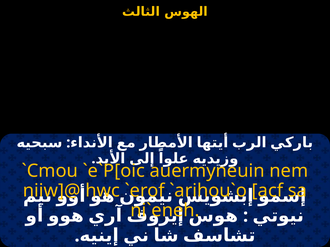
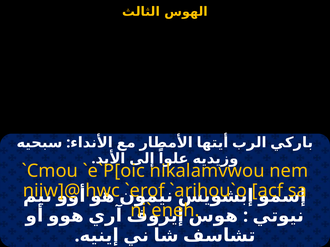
auermyneuin: auermyneuin -> nikalamvwou (207, 171)
